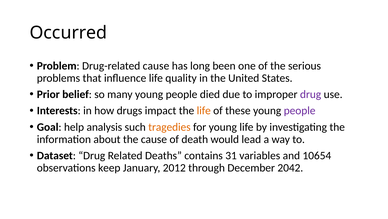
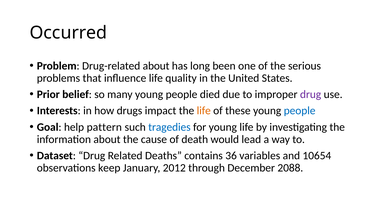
Drug-related cause: cause -> about (156, 66)
people colour: purple -> blue (300, 110)
analysis: analysis -> pattern (104, 127)
tragedies colour: orange -> blue (169, 127)
31: 31 -> 36 (231, 155)
2042: 2042 -> 2088 (290, 167)
